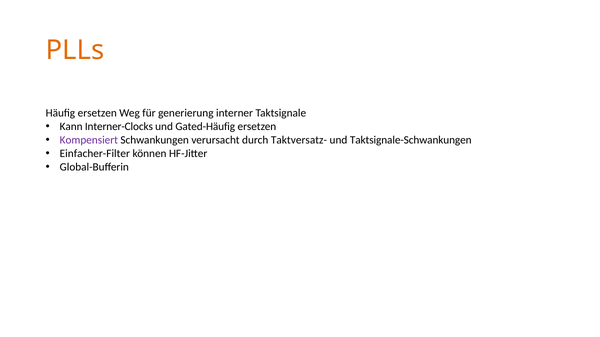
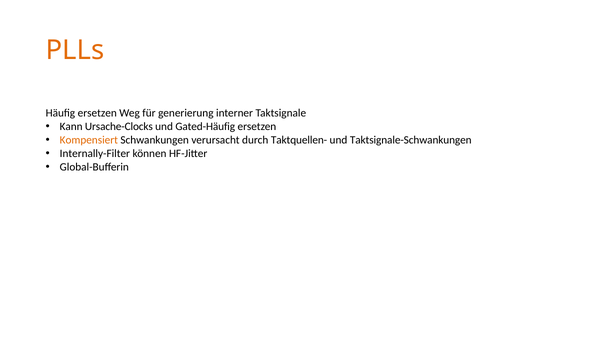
Interner-Clocks: Interner-Clocks -> Ursache-Clocks (119, 127)
Kompensiert colour: purple -> orange (89, 140)
Taktversatz-: Taktversatz- -> Taktquellen- (299, 140)
Einfacher-Filter: Einfacher-Filter -> Internally-Filter (95, 154)
